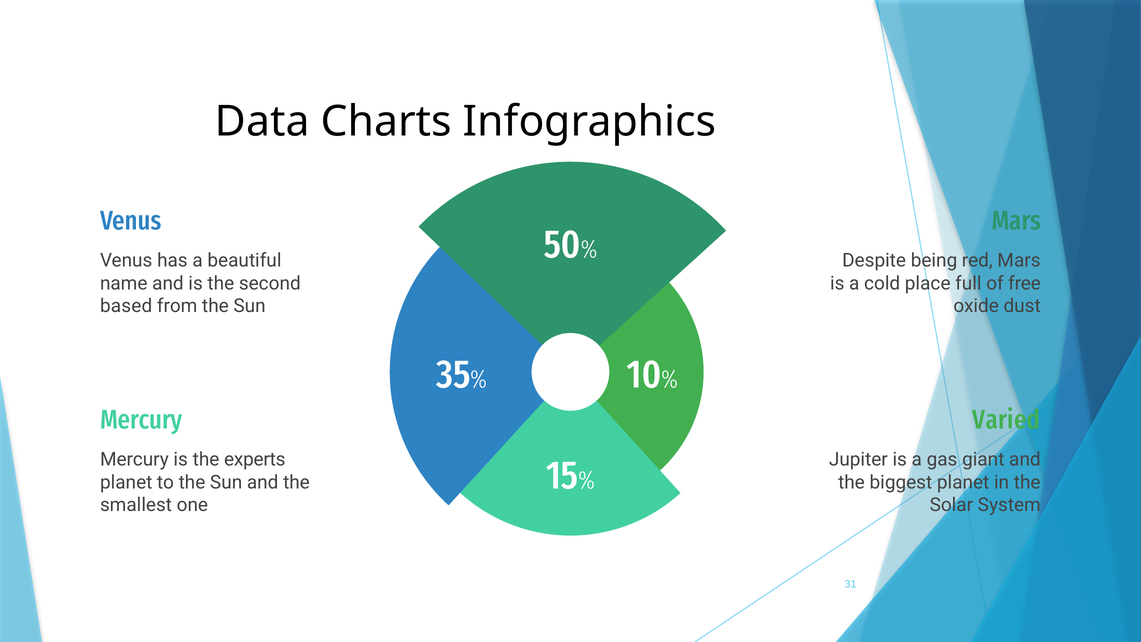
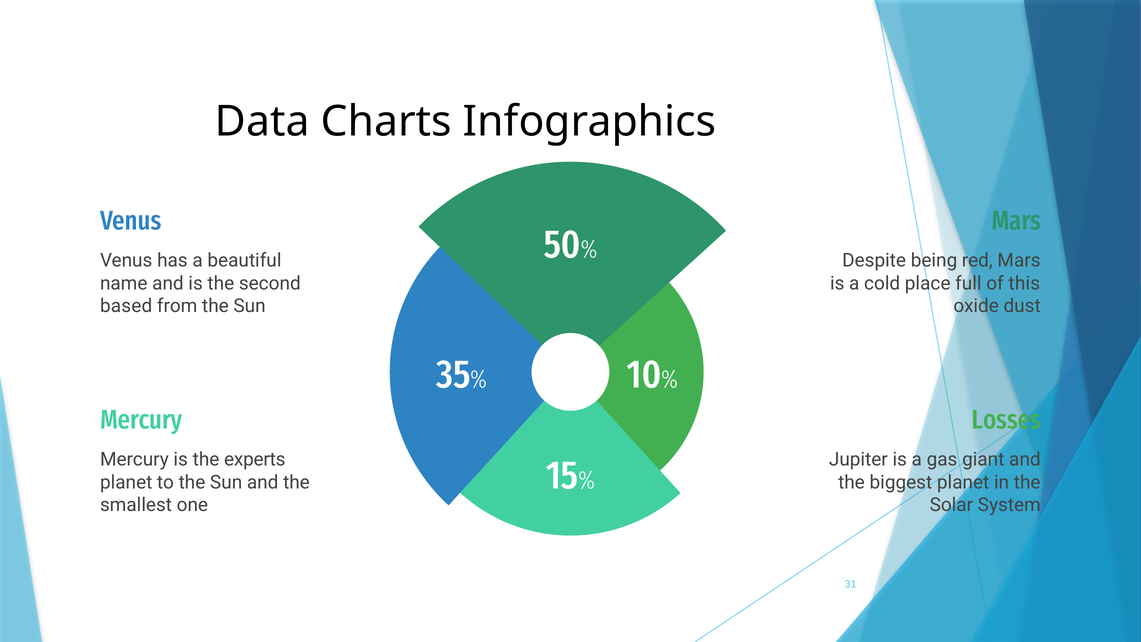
free: free -> this (1024, 283)
Varied: Varied -> Losses (1006, 420)
